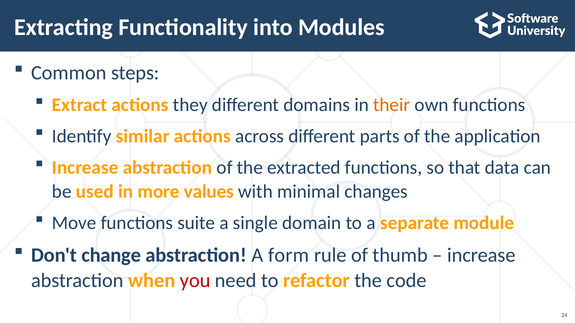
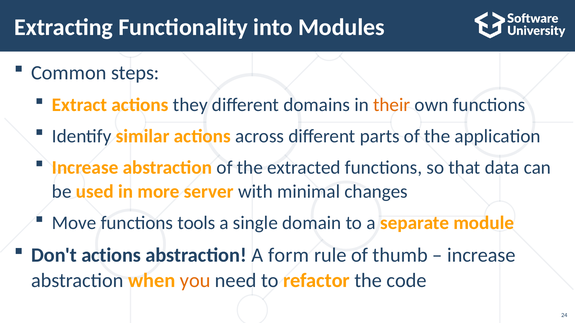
values: values -> server (209, 192)
suite: suite -> tools (196, 223)
Don't change: change -> actions (111, 255)
you colour: red -> orange (195, 281)
